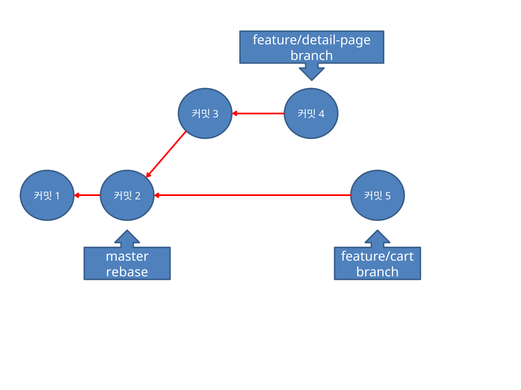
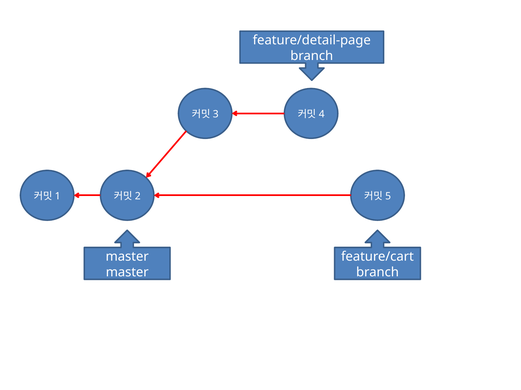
rebase: rebase -> master (127, 273)
